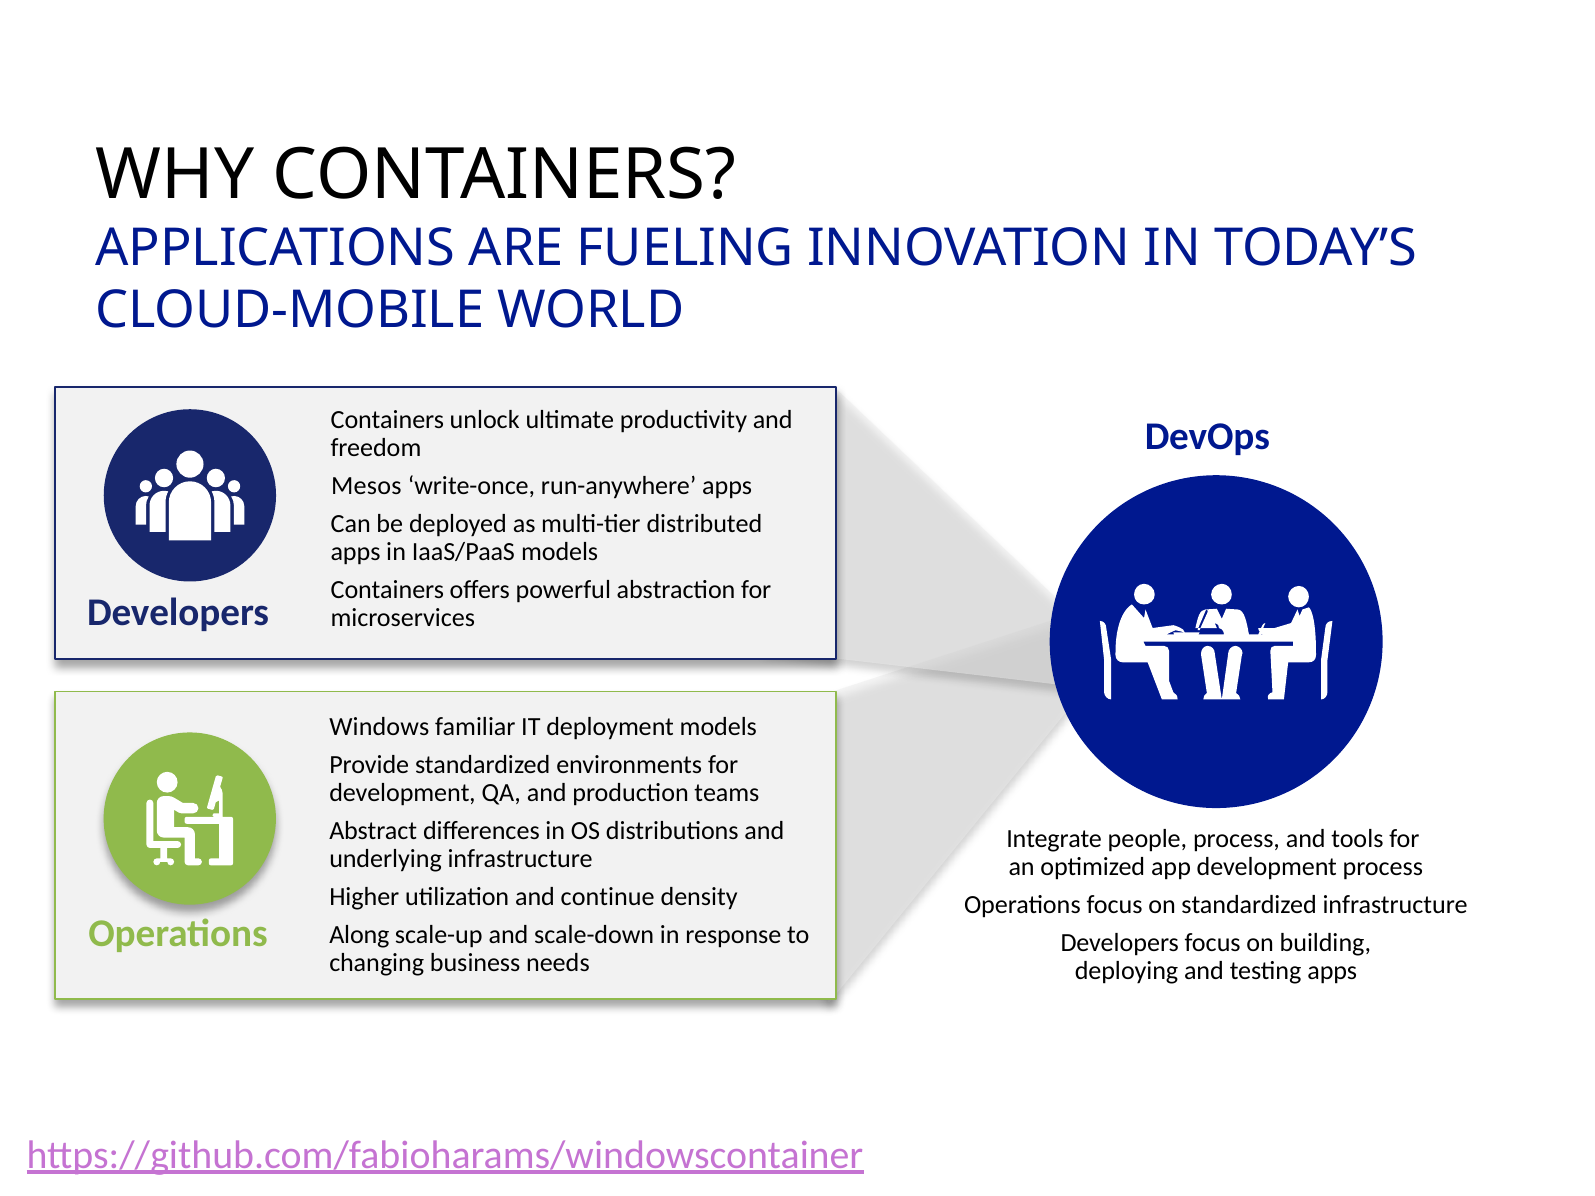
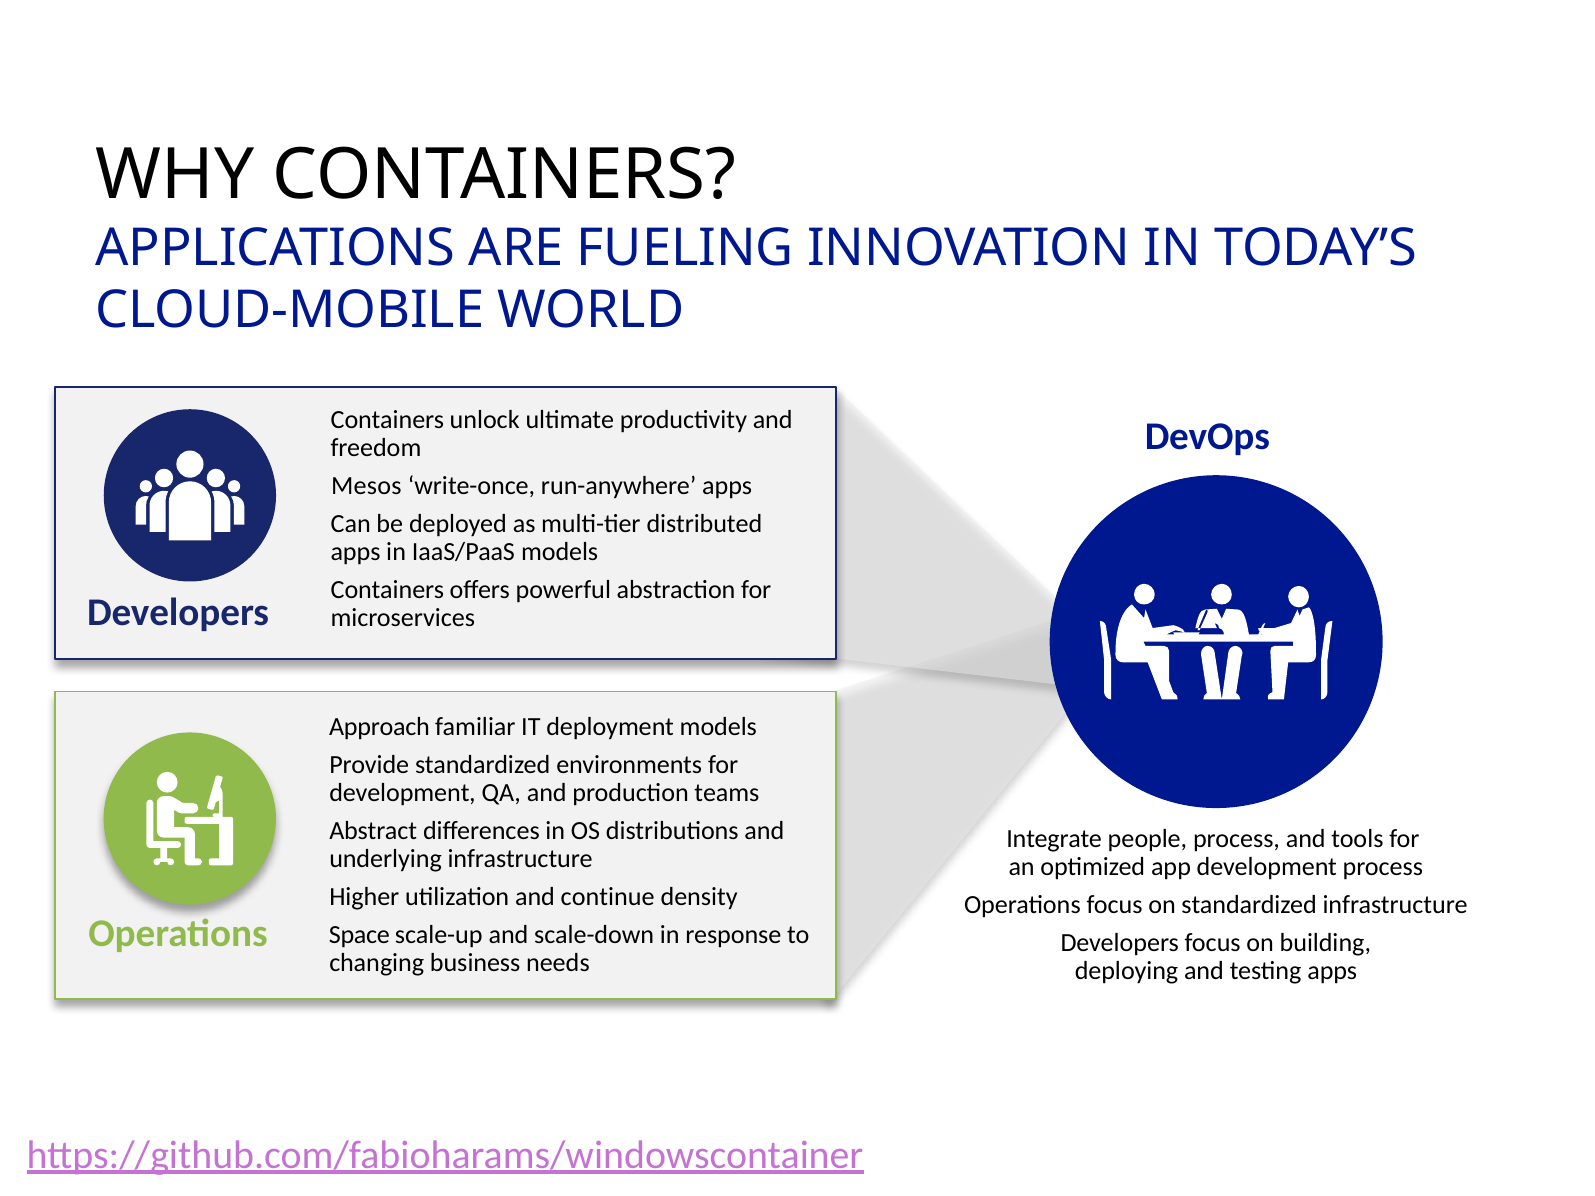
Windows: Windows -> Approach (380, 727)
Along: Along -> Space (359, 935)
